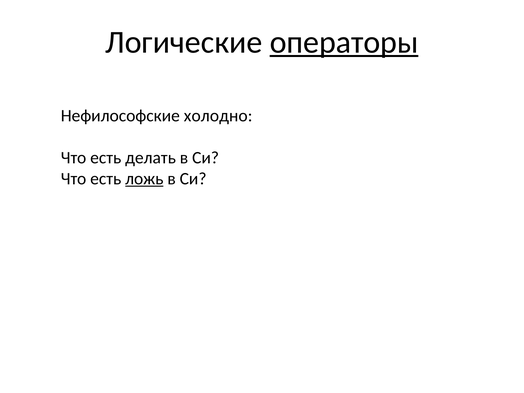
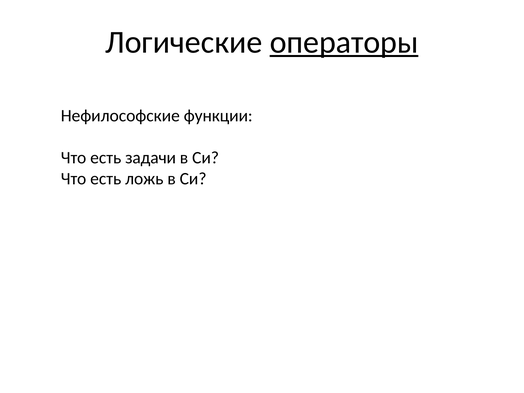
холодно: холодно -> функции (218, 116)
делать: делать -> задачи (151, 158)
ложь underline: present -> none (144, 179)
